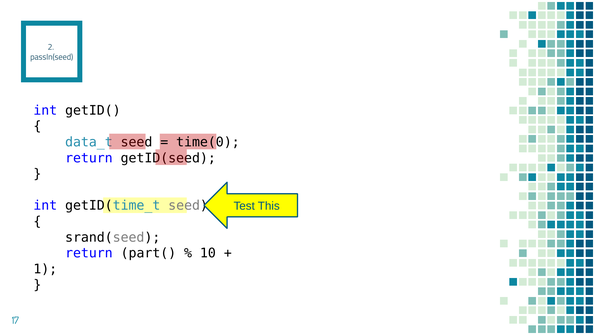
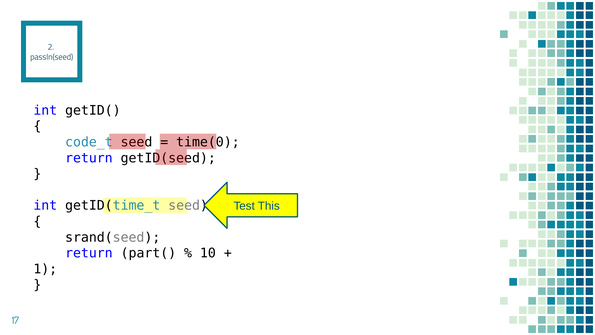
data_t: data_t -> code_t (89, 142)
